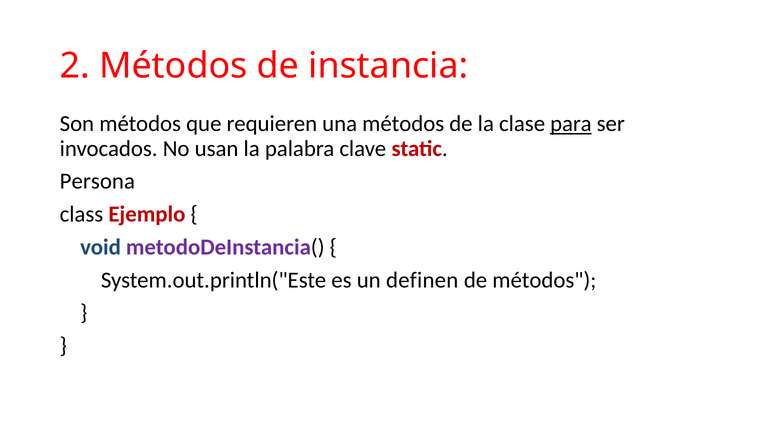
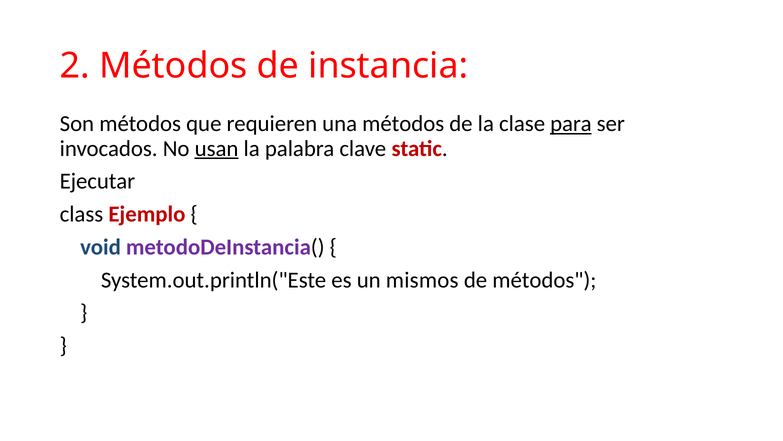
usan underline: none -> present (217, 148)
Persona: Persona -> Ejecutar (97, 181)
definen: definen -> mismos (422, 280)
